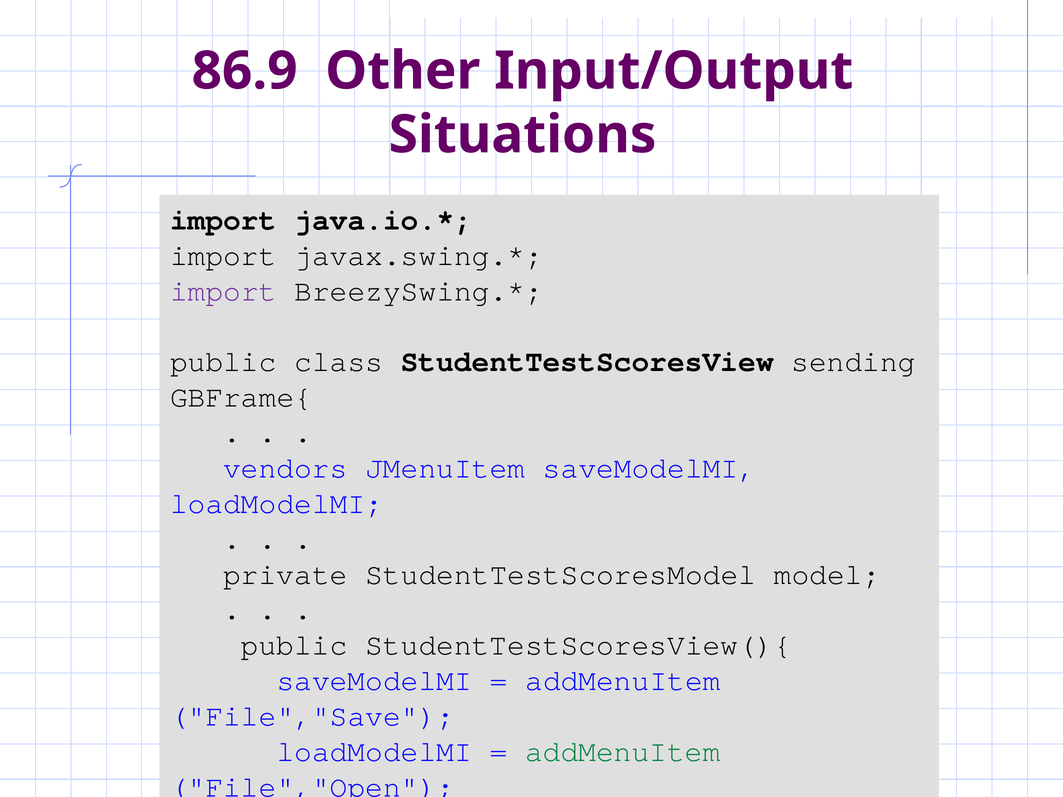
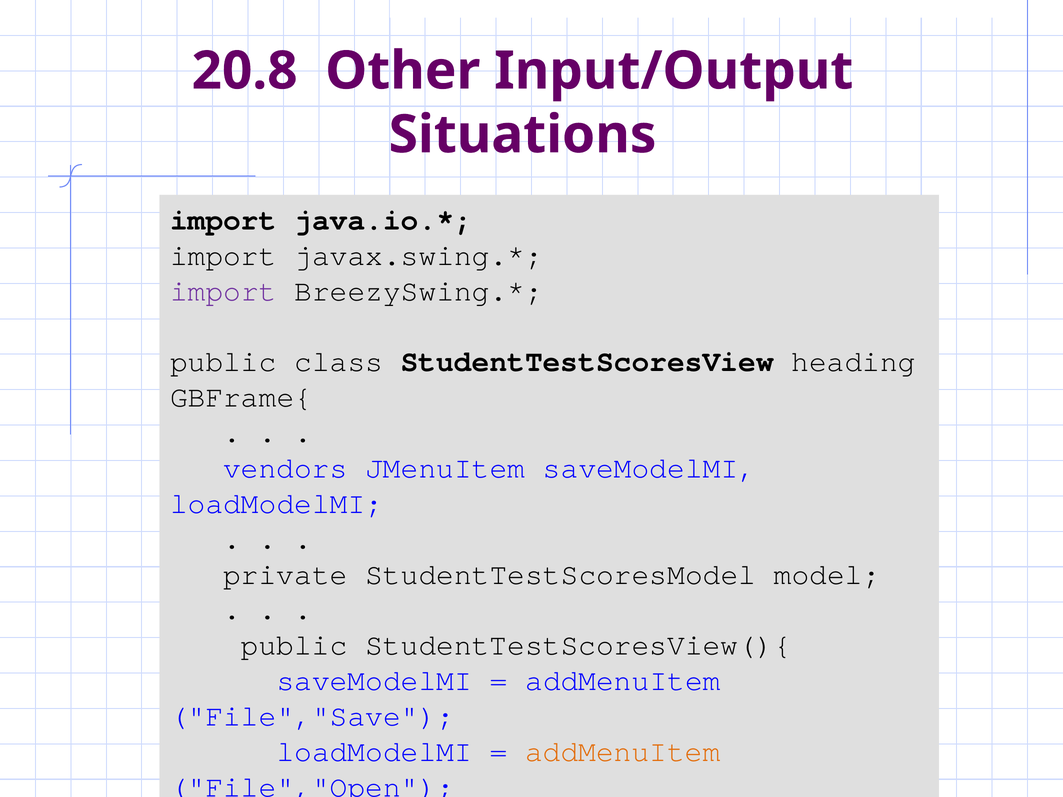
86.9: 86.9 -> 20.8 (245, 71)
sending: sending -> heading (853, 362)
addMenuItem colour: green -> orange (623, 752)
